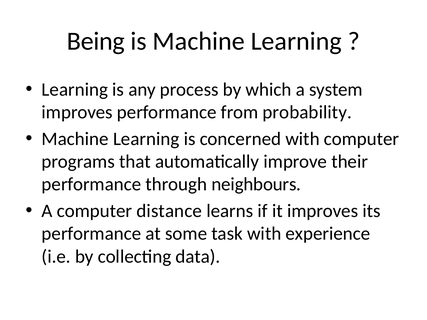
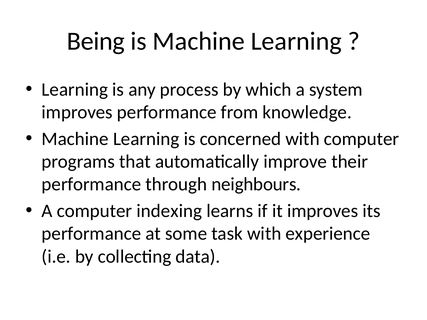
probability: probability -> knowledge (307, 112)
distance: distance -> indexing (169, 211)
